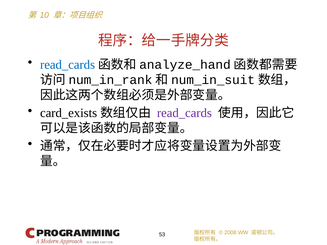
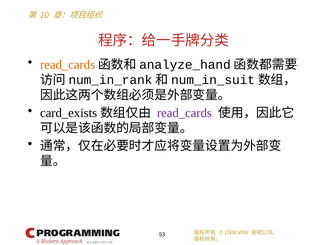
read_cards colour: blue -> orange (68, 65)
